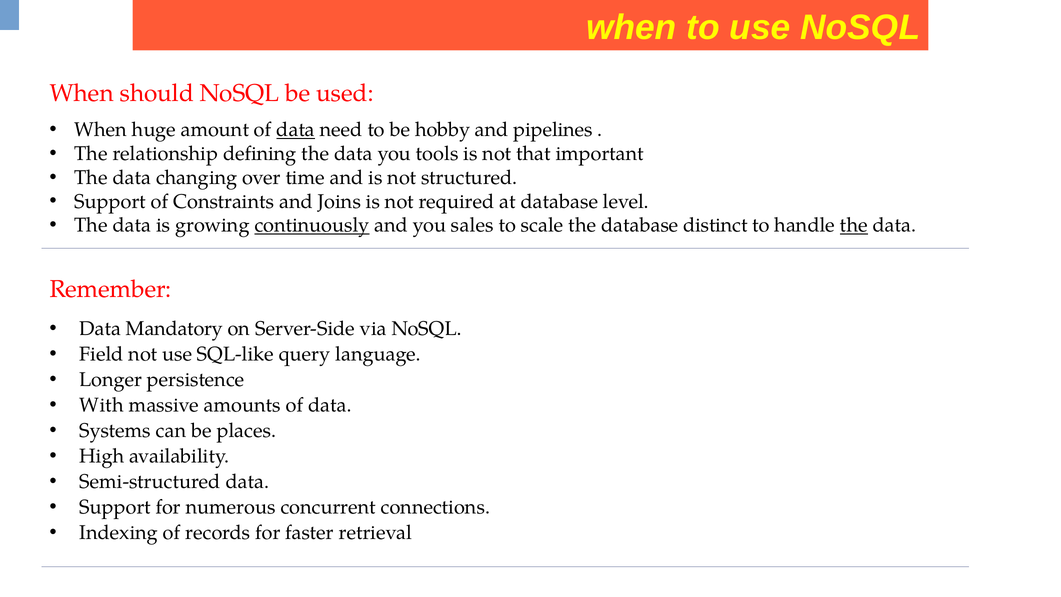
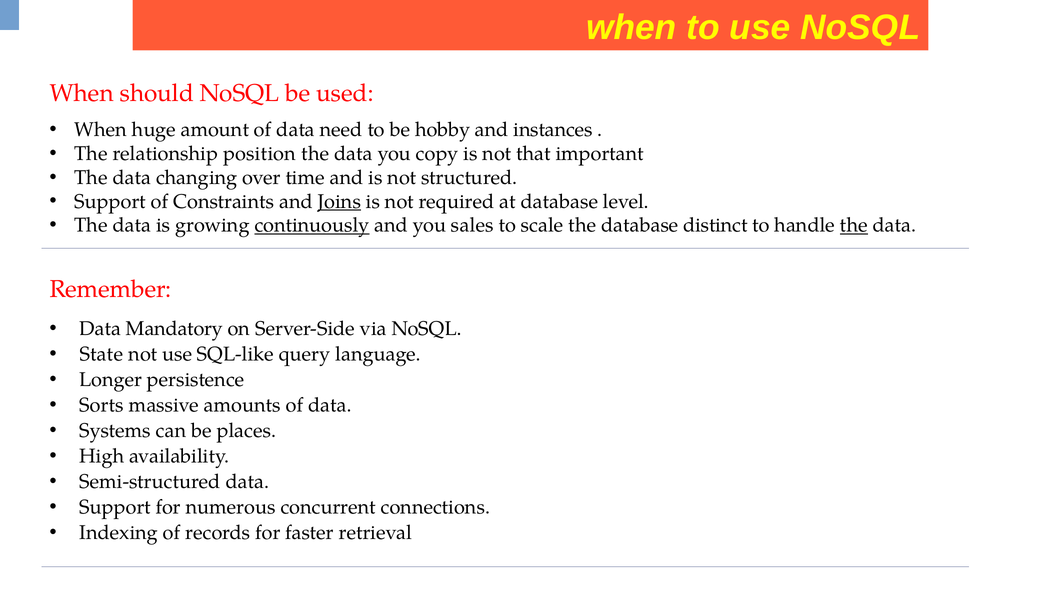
data underline: present -> none (296, 130)
pipelines: pipelines -> instances (553, 130)
defining: defining -> position (260, 154)
tools: tools -> copy (437, 154)
Joins underline: none -> present (339, 201)
Field: Field -> State (101, 354)
With: With -> Sorts (102, 405)
